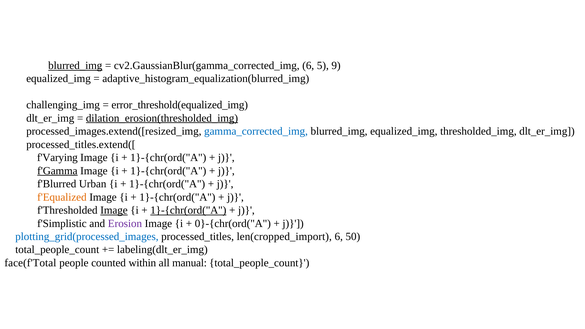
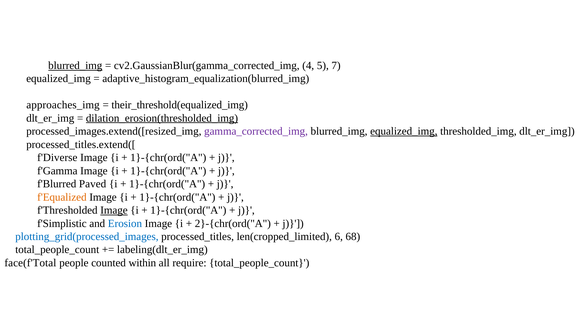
cv2.GaussianBlur(gamma_corrected_img 6: 6 -> 4 (308, 65)
9: 9 -> 7 (336, 65)
challenging_img: challenging_img -> approaches_img (63, 105)
error_threshold(equalized_img: error_threshold(equalized_img -> their_threshold(equalized_img (180, 105)
gamma_corrected_img colour: blue -> purple (256, 131)
equalized_img underline: none -> present (404, 131)
f'Varying: f'Varying -> f'Diverse (57, 158)
f'Gamma underline: present -> none (57, 171)
Urban: Urban -> Paved (93, 184)
1}-{chr(ord("A underline: present -> none (188, 210)
Erosion colour: purple -> blue (125, 223)
0}-{chr(ord("A: 0}-{chr(ord("A -> 2}-{chr(ord("A (233, 223)
len(cropped_import: len(cropped_import -> len(cropped_limited (284, 237)
50: 50 -> 68 (353, 237)
manual: manual -> require (189, 263)
